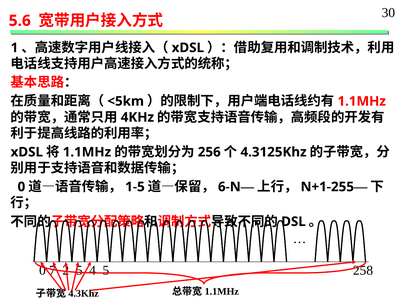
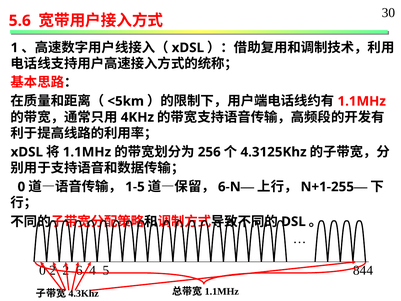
0 7: 7 -> 2 (52, 270)
2 5: 5 -> 6 (79, 270)
258: 258 -> 844 (363, 270)
